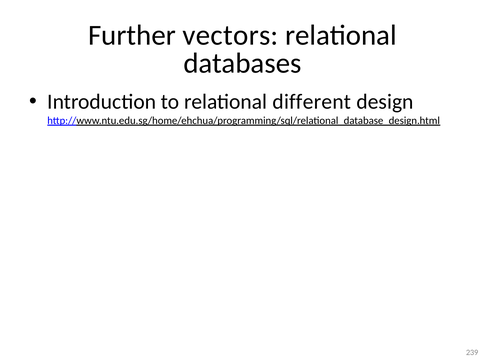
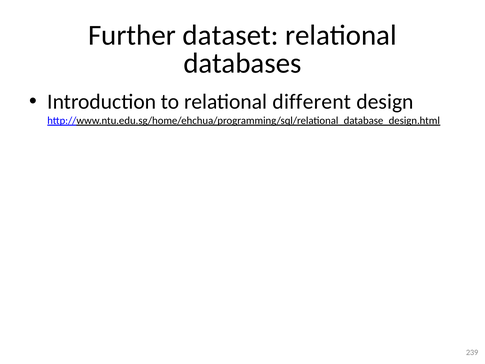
vectors: vectors -> dataset (231, 35)
